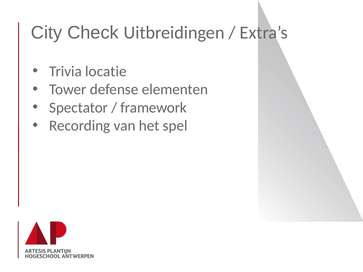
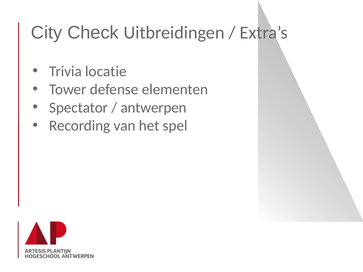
framework: framework -> antwerpen (154, 108)
